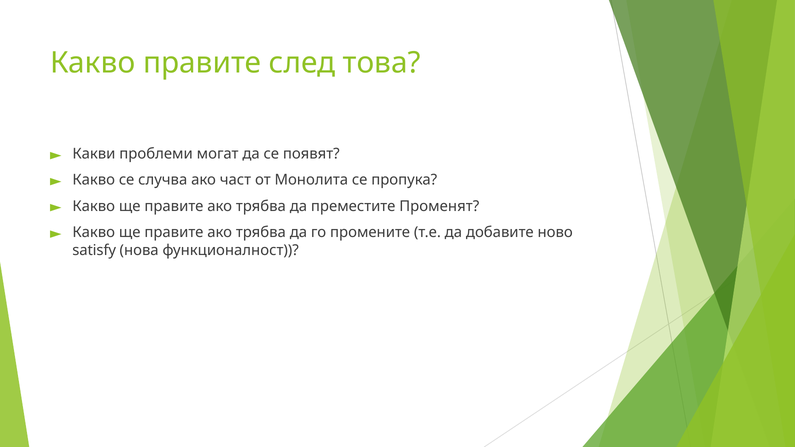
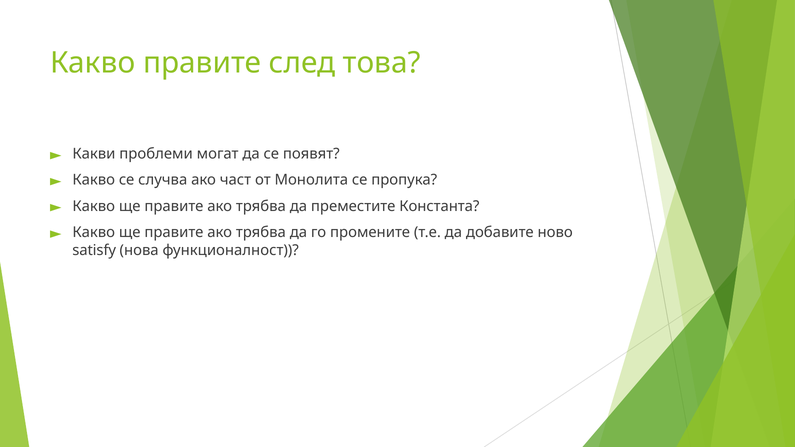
Променят: Променят -> Константа (439, 206)
